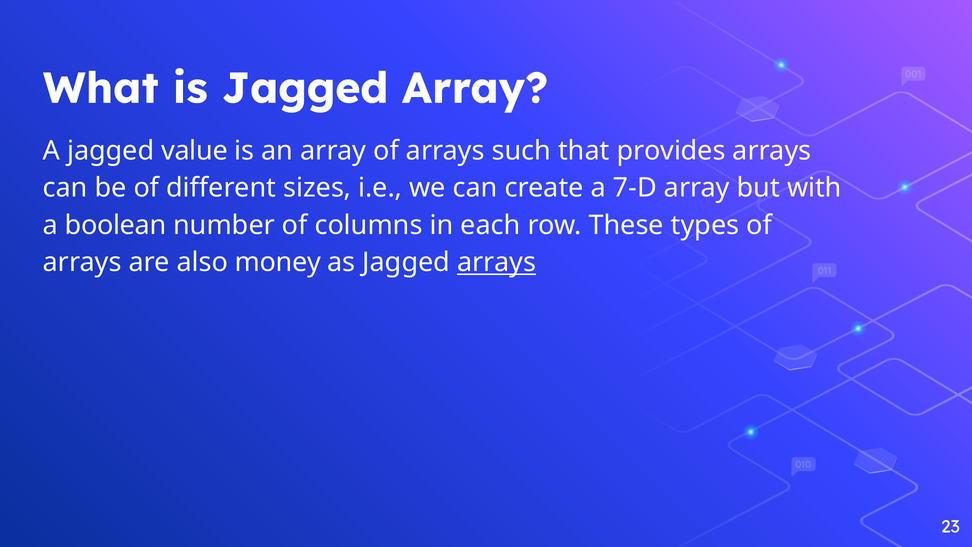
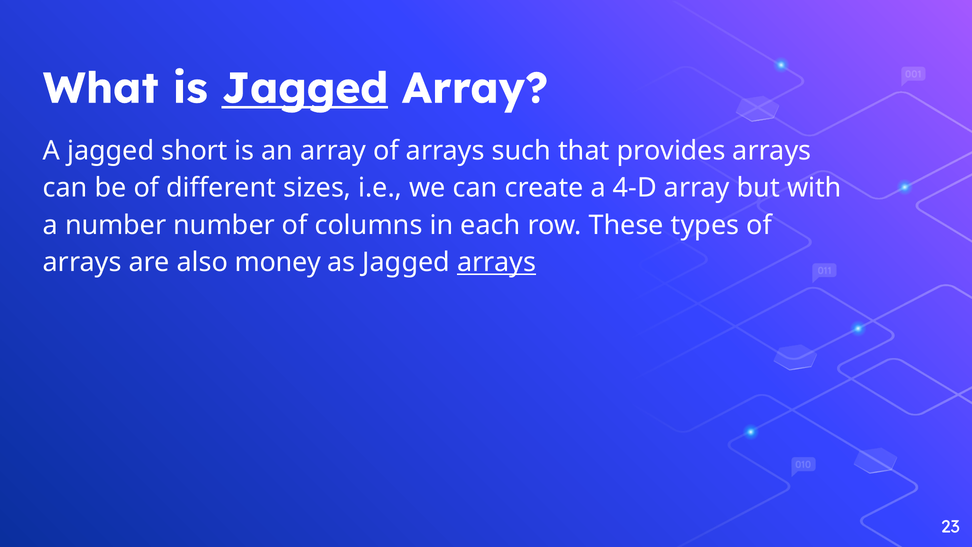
Jagged underline: none -> present (305, 88)
value: value -> short (194, 151)
7-D: 7-D -> 4-D (635, 188)
a boolean: boolean -> number (116, 225)
